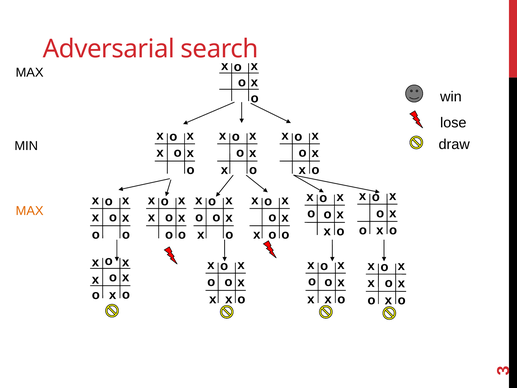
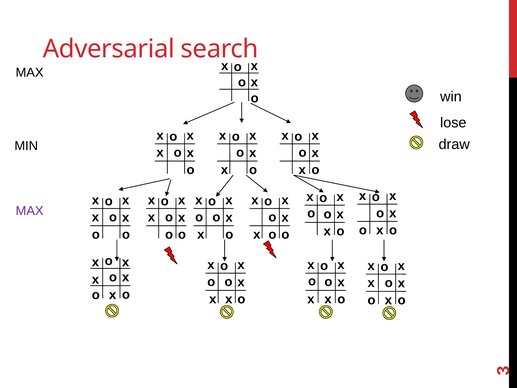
MAX colour: orange -> purple (30, 211)
